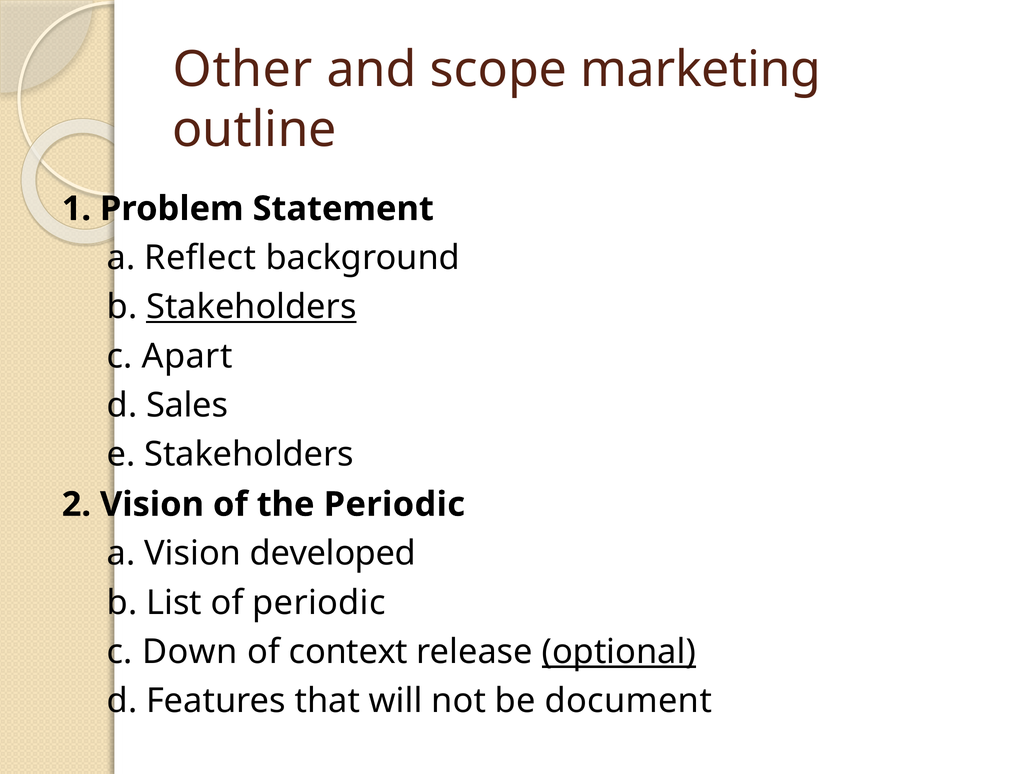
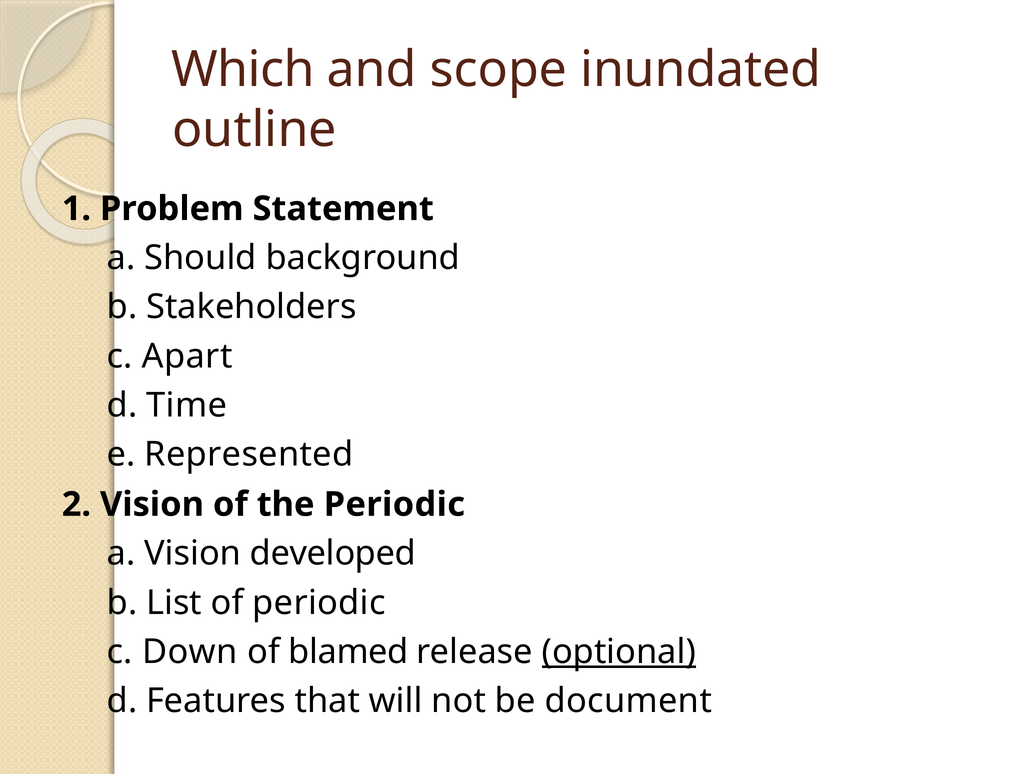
Other: Other -> Which (243, 70)
marketing: marketing -> inundated (701, 70)
Reflect: Reflect -> Should (200, 258)
Stakeholders underline: present -> none (251, 307)
Sales: Sales -> Time (187, 405)
e Stakeholders: Stakeholders -> Represented (249, 455)
context: context -> blamed (348, 652)
